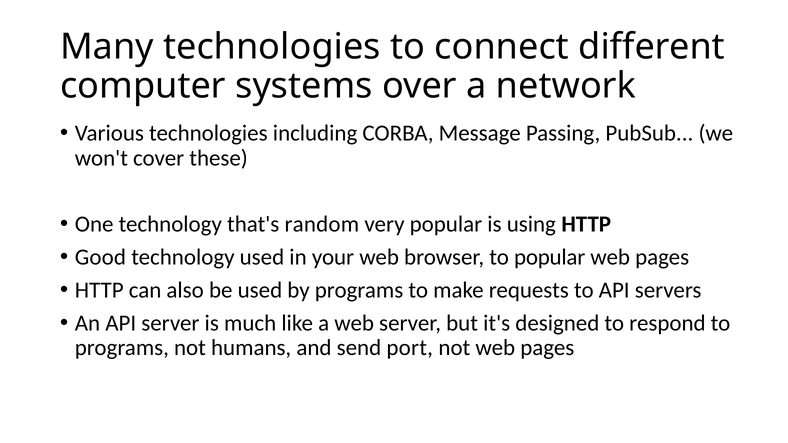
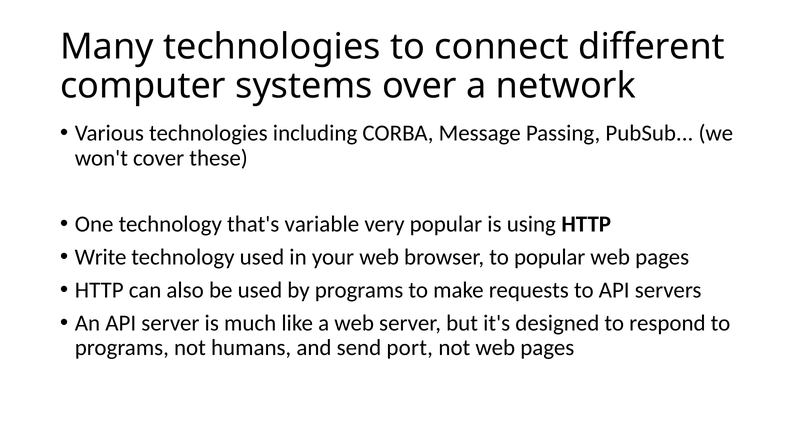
random: random -> variable (322, 224)
Good: Good -> Write (101, 257)
